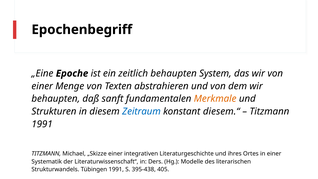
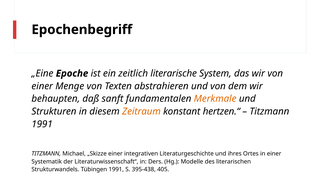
zeitlich behaupten: behaupten -> literarische (174, 73)
Zeitraum colour: blue -> orange (141, 111)
diesem.“: diesem.“ -> hertzen.“ (221, 111)
